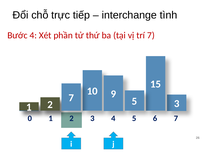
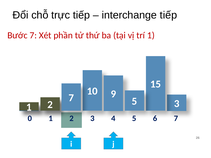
interchange tình: tình -> tiếp (168, 15)
Bước 4: 4 -> 7 (33, 35)
trí 7: 7 -> 1 (151, 35)
